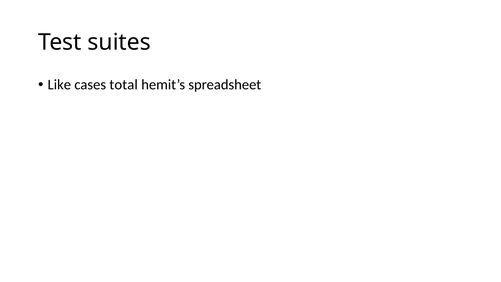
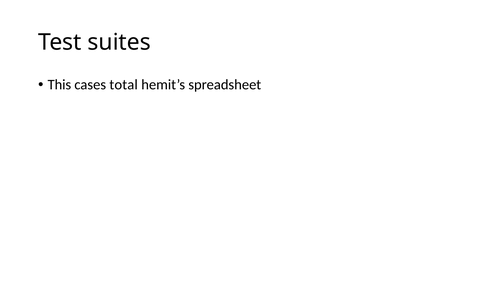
Like: Like -> This (59, 85)
